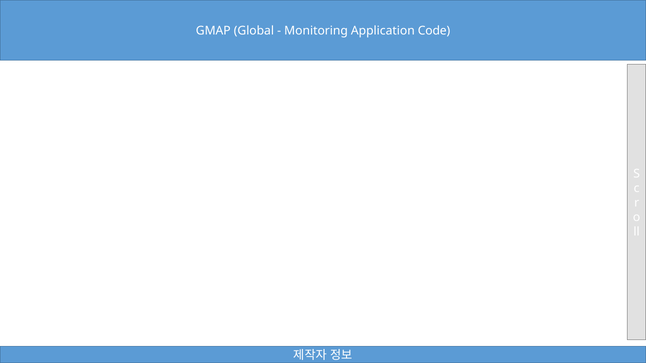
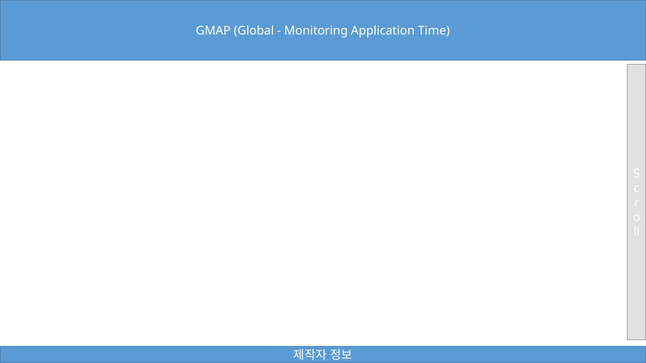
Code: Code -> Time (434, 31)
